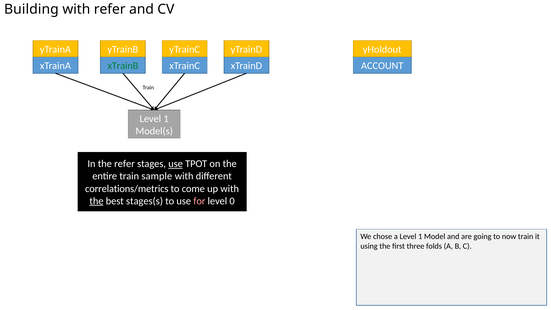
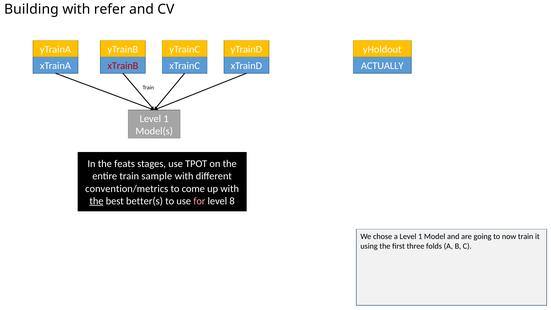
xTrainB colour: green -> red (123, 66)
ACCOUNT: ACCOUNT -> ACTUALLY (382, 66)
the refer: refer -> feats (125, 164)
use underline: present -> none (176, 164)
correlations/metrics: correlations/metrics -> convention/metrics (127, 189)
stages(s: stages(s -> better(s (145, 201)
0: 0 -> 8 (232, 201)
